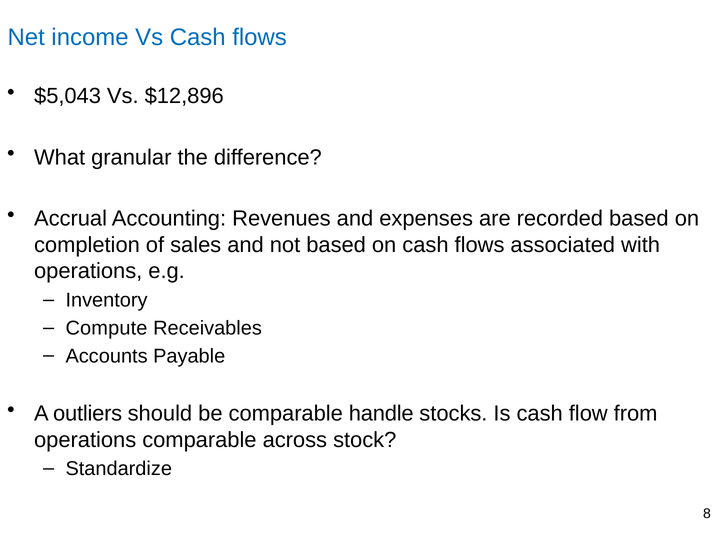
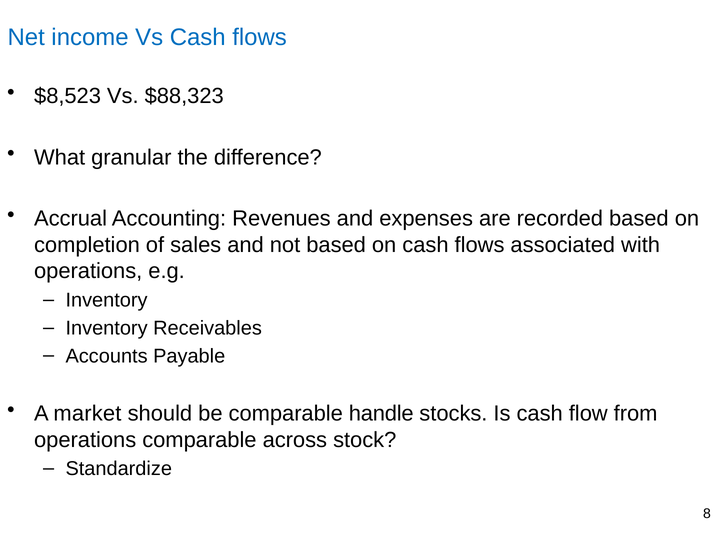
$5,043: $5,043 -> $8,523 (68, 96)
$12,896: $12,896 -> $88,323 (184, 96)
Compute: Compute -> Inventory (107, 328)
outliers: outliers -> market (87, 414)
